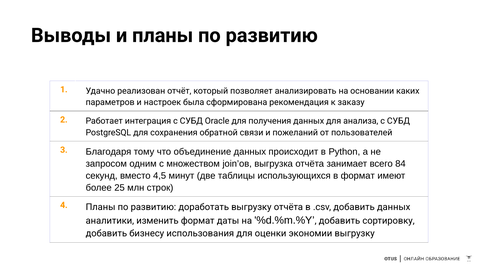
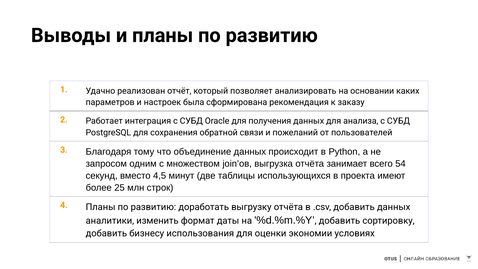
84: 84 -> 54 (400, 164)
в формат: формат -> проекта (358, 176)
экономии выгрузку: выгрузку -> условиях (355, 233)
